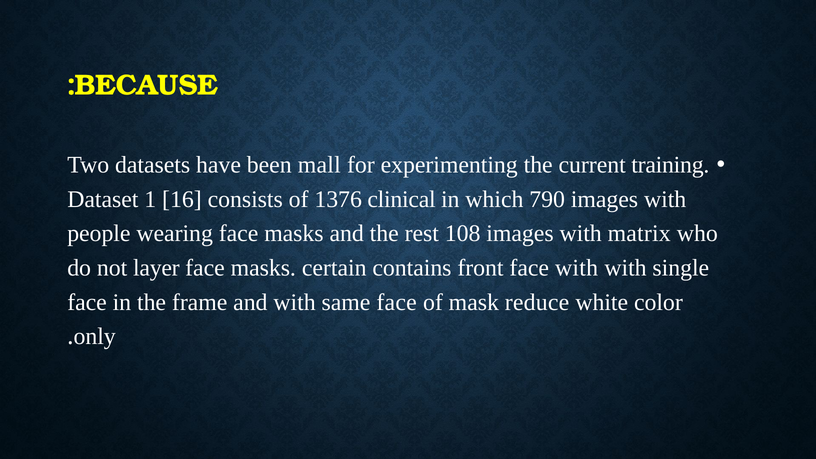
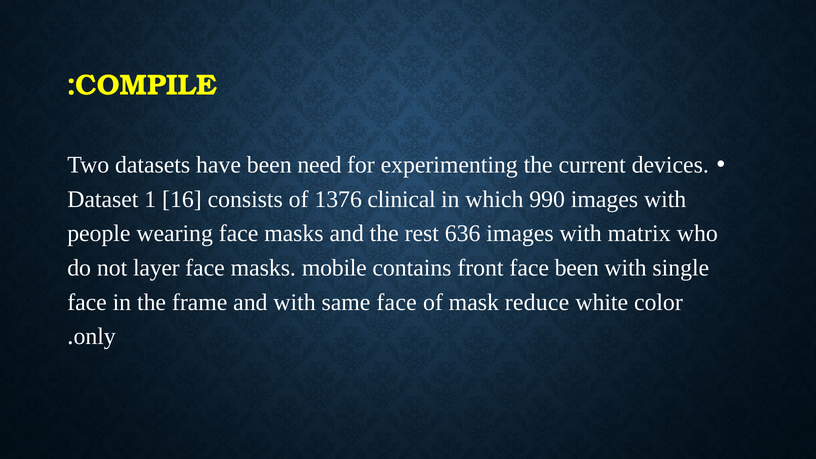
BECAUSE: BECAUSE -> COMPILE (146, 85)
mall: mall -> need (319, 165)
training: training -> devices (670, 165)
790: 790 -> 990 (547, 199)
108: 108 -> 636 (463, 234)
certain: certain -> mobile (334, 268)
face with: with -> been (577, 268)
